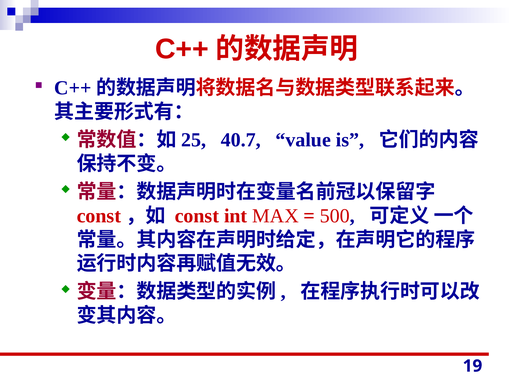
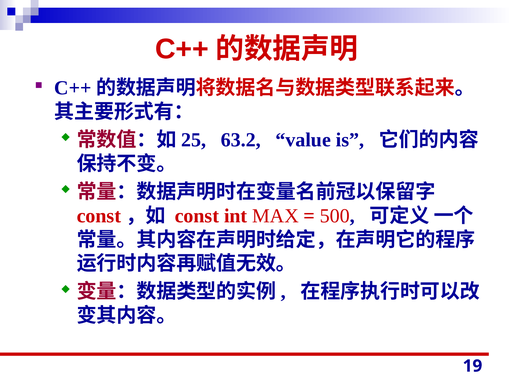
40.7: 40.7 -> 63.2 (241, 140)
